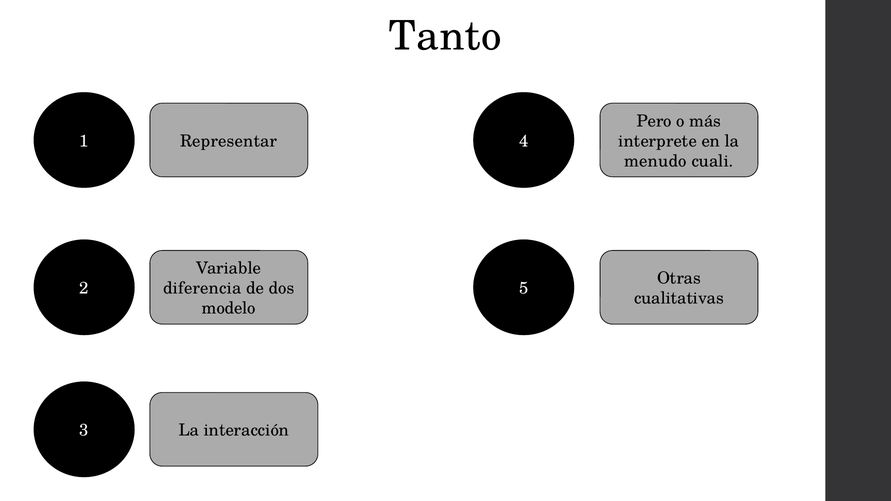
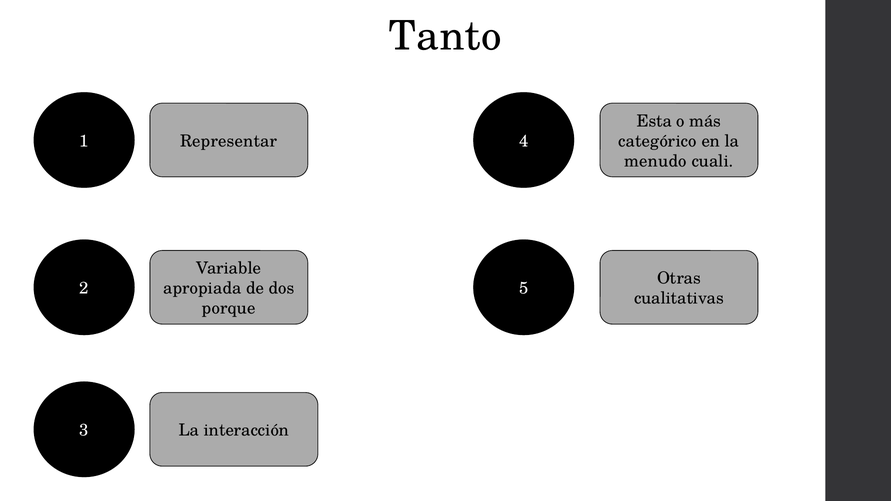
Pero: Pero -> Esta (654, 121)
interprete: interprete -> categórico (658, 141)
diferencia: diferencia -> apropiada (202, 289)
modelo: modelo -> porque (229, 309)
